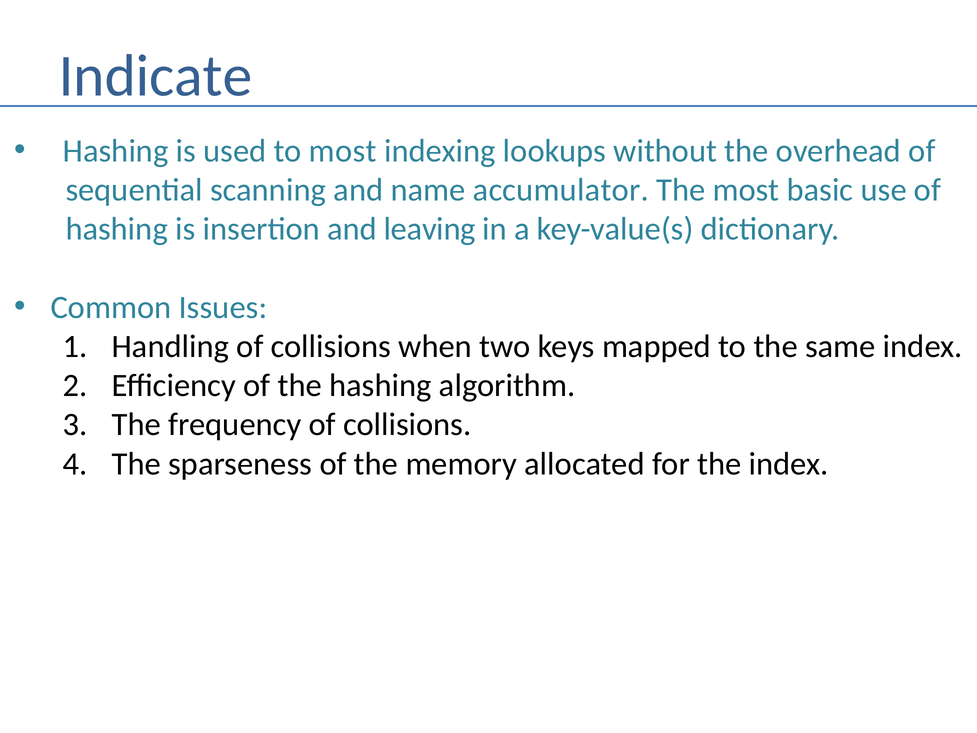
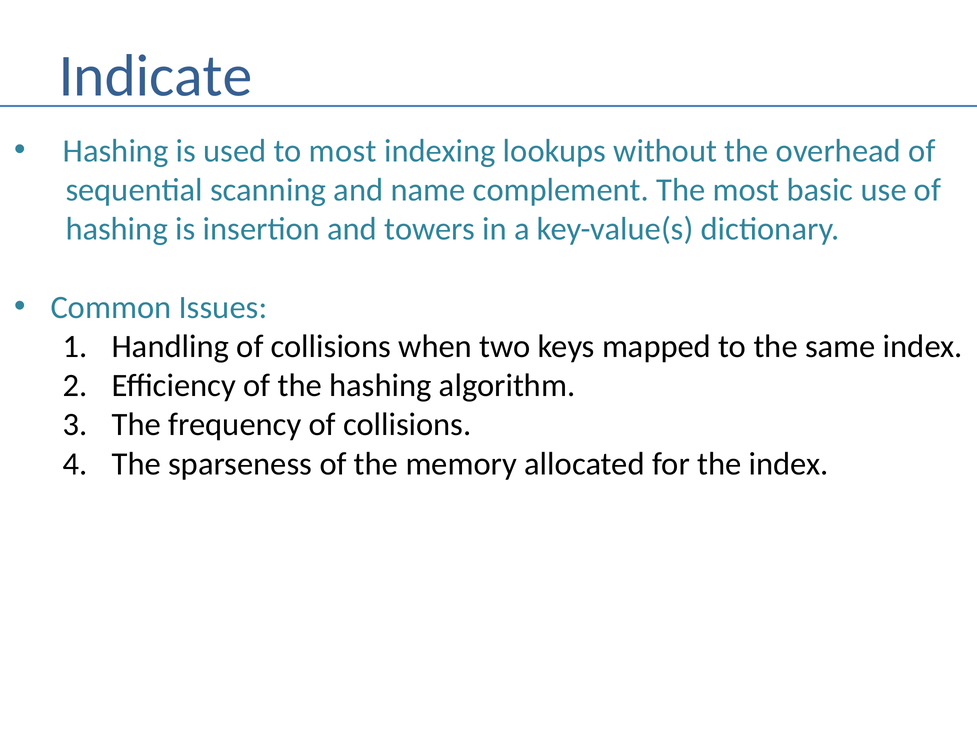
accumulator: accumulator -> complement (561, 190)
leaving: leaving -> towers (430, 229)
